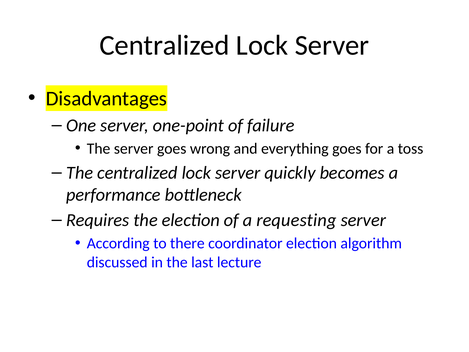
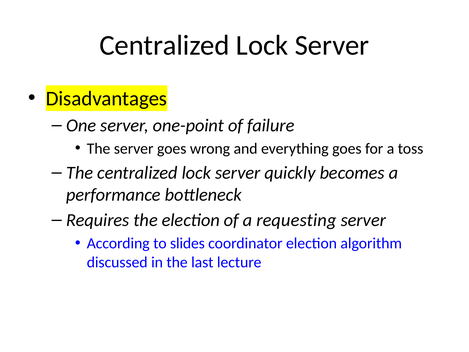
there: there -> slides (187, 243)
